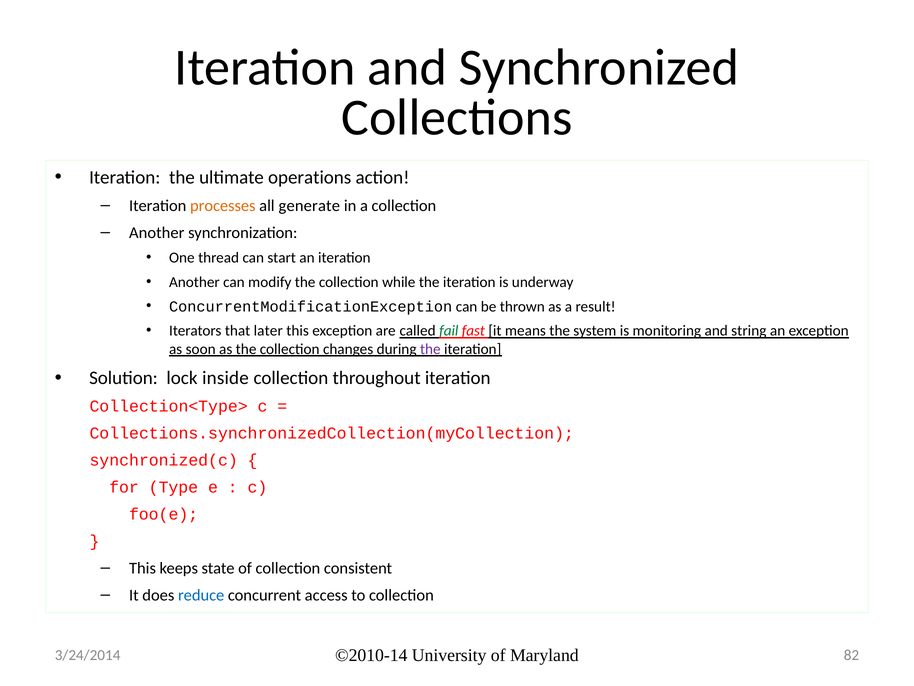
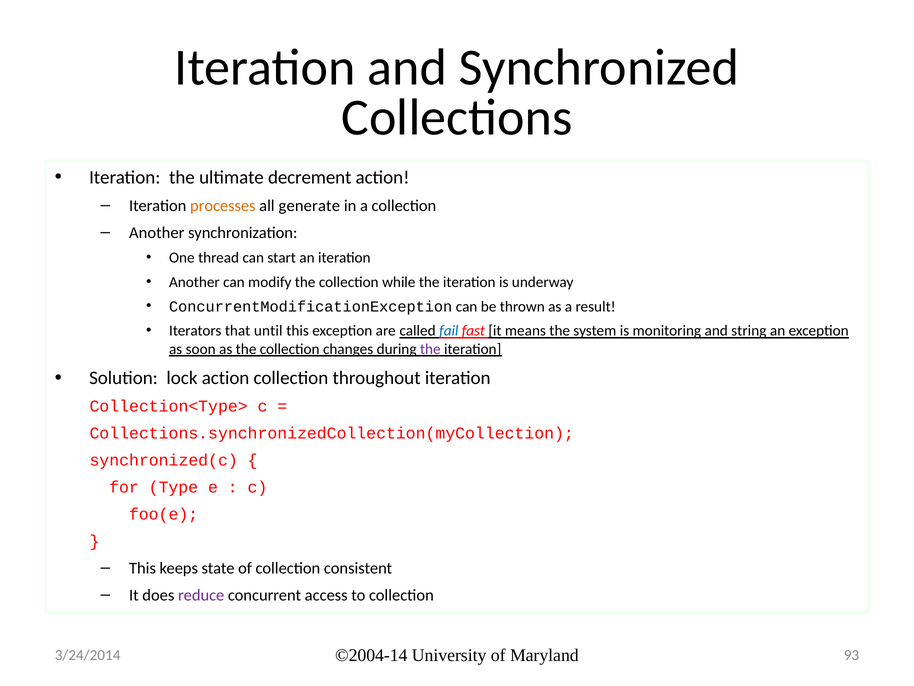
operations: operations -> decrement (310, 177)
later: later -> until (268, 331)
fail colour: green -> blue (449, 331)
lock inside: inside -> action (226, 378)
reduce colour: blue -> purple (201, 595)
©2010-14: ©2010-14 -> ©2004-14 (371, 655)
82: 82 -> 93 (851, 654)
